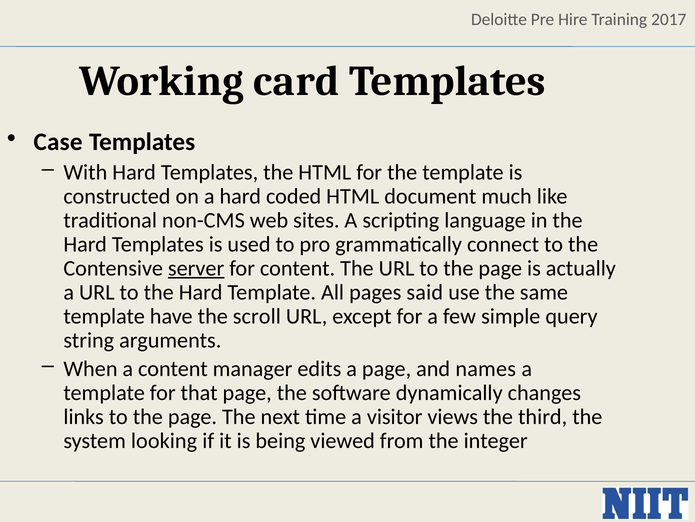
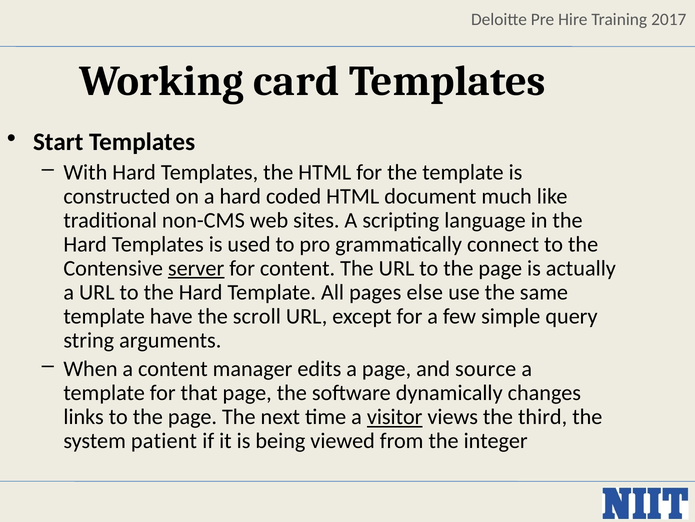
Case: Case -> Start (58, 142)
said: said -> else (425, 292)
names: names -> source (486, 369)
visitor underline: none -> present (395, 416)
looking: looking -> patient (164, 440)
